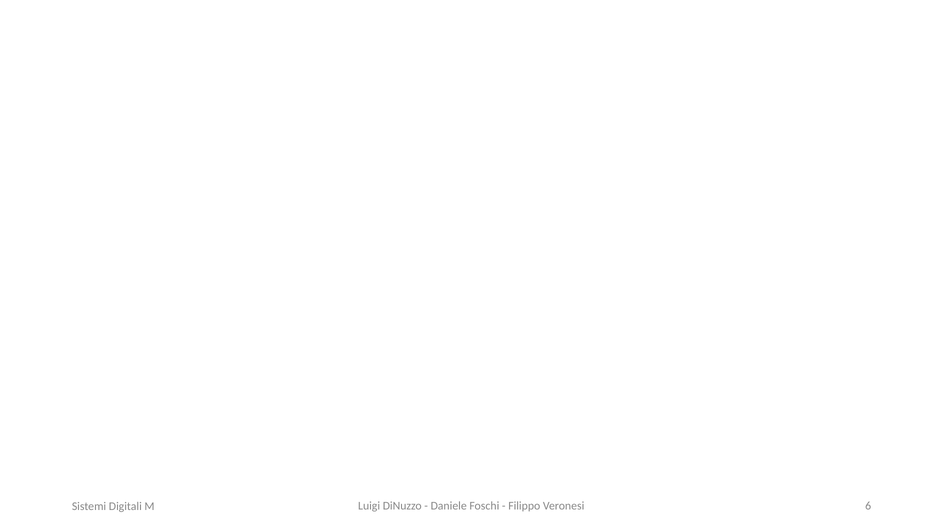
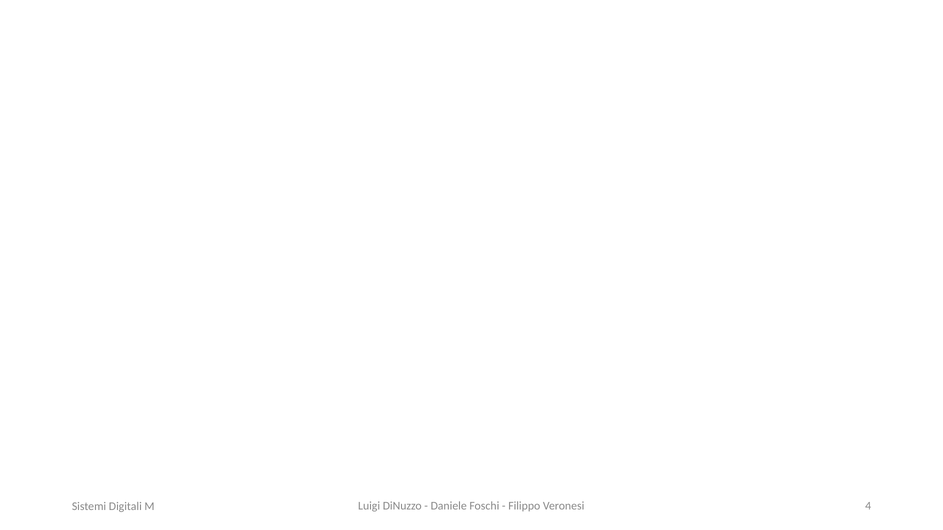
6: 6 -> 4 (868, 506)
